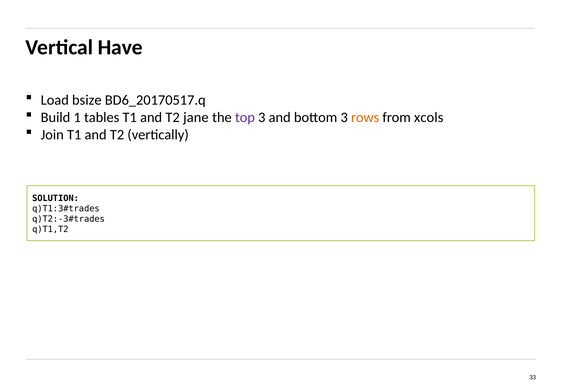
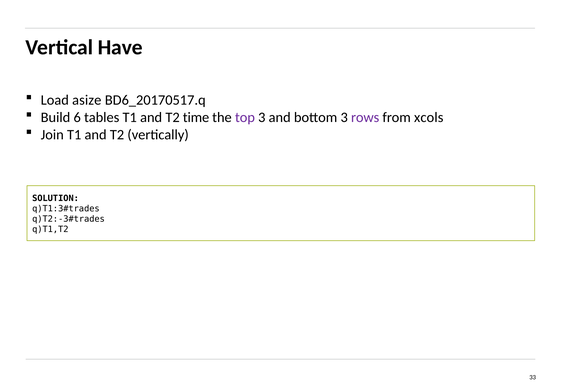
bsize: bsize -> asize (87, 100)
1: 1 -> 6 (77, 117)
jane: jane -> time (196, 117)
rows colour: orange -> purple (365, 117)
